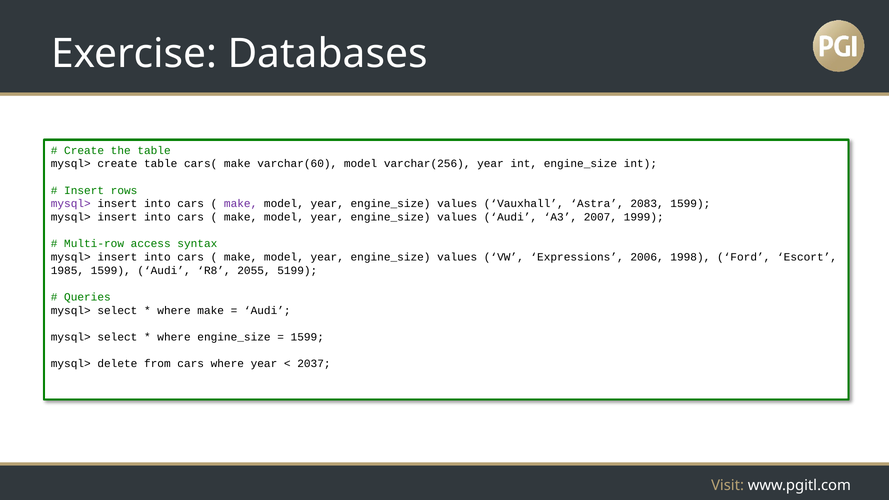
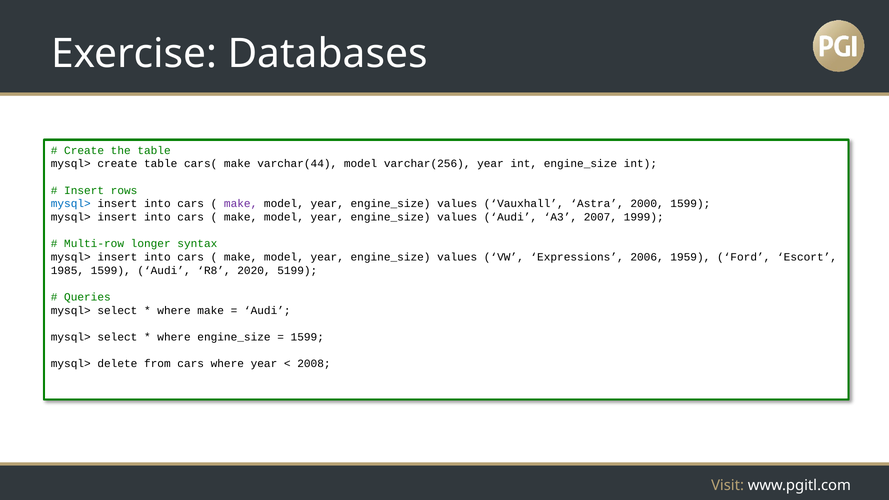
varchar(60: varchar(60 -> varchar(44 (297, 164)
mysql> colour: purple -> blue (71, 204)
2083: 2083 -> 2000 (647, 204)
access: access -> longer (151, 244)
1998: 1998 -> 1959 (690, 257)
2055: 2055 -> 2020 (254, 270)
2037: 2037 -> 2008 (314, 364)
